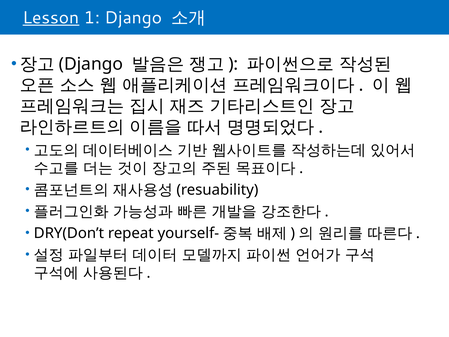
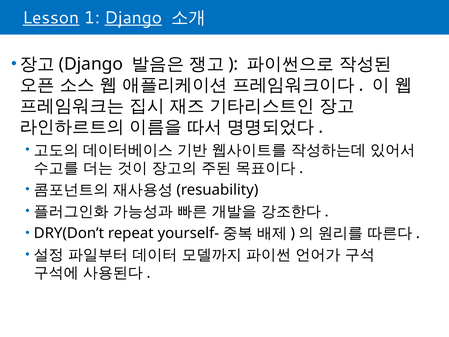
Django underline: none -> present (133, 18)
